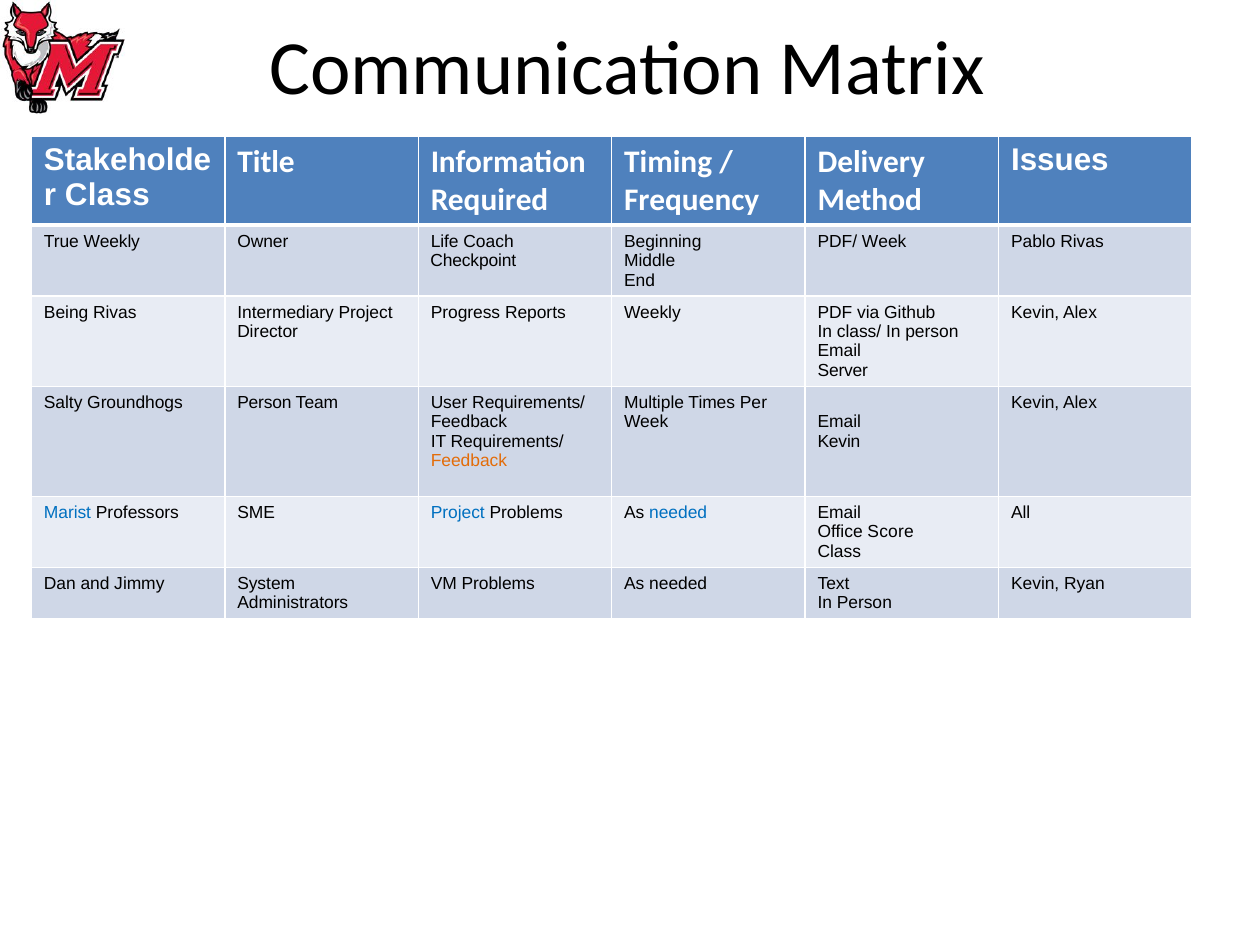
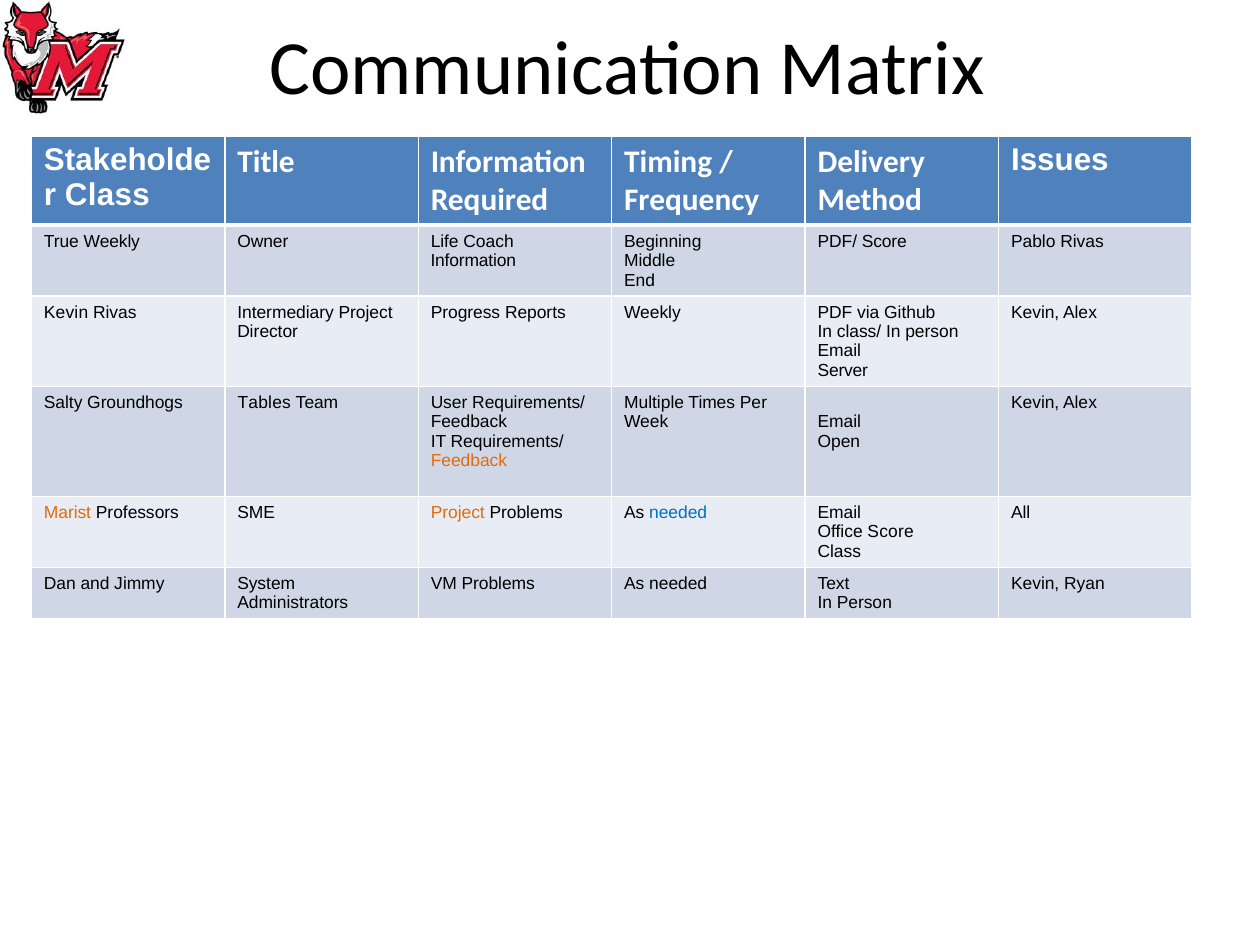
PDF/ Week: Week -> Score (884, 241)
Checkpoint: Checkpoint -> Information (473, 261)
Being: Being -> Kevin (66, 312)
Groundhogs Person: Person -> Tables (264, 403)
Kevin: Kevin -> Open (839, 442)
Marist colour: blue -> orange (68, 513)
Project colour: blue -> orange (458, 513)
